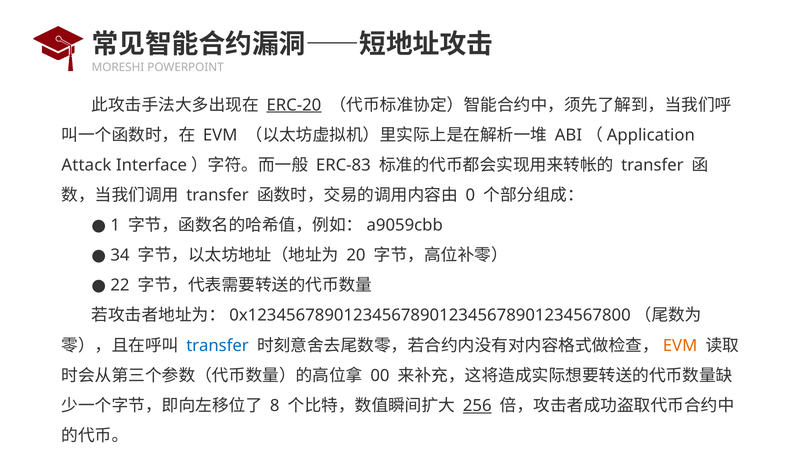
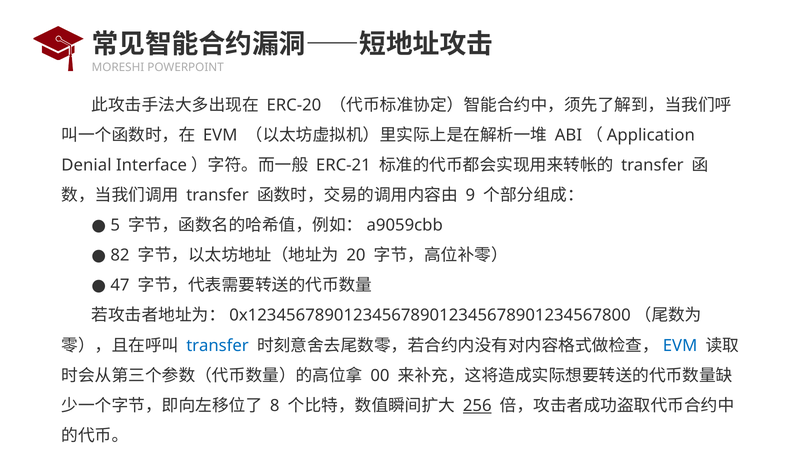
ERC-20 underline: present -> none (294, 105)
Attack: Attack -> Denial (86, 165)
ERC-83: ERC-83 -> ERC-21 (343, 165)
0: 0 -> 9 (470, 195)
1: 1 -> 5 (115, 225)
34: 34 -> 82 (120, 255)
22: 22 -> 47 (120, 285)
EVM colour: orange -> blue (680, 346)
